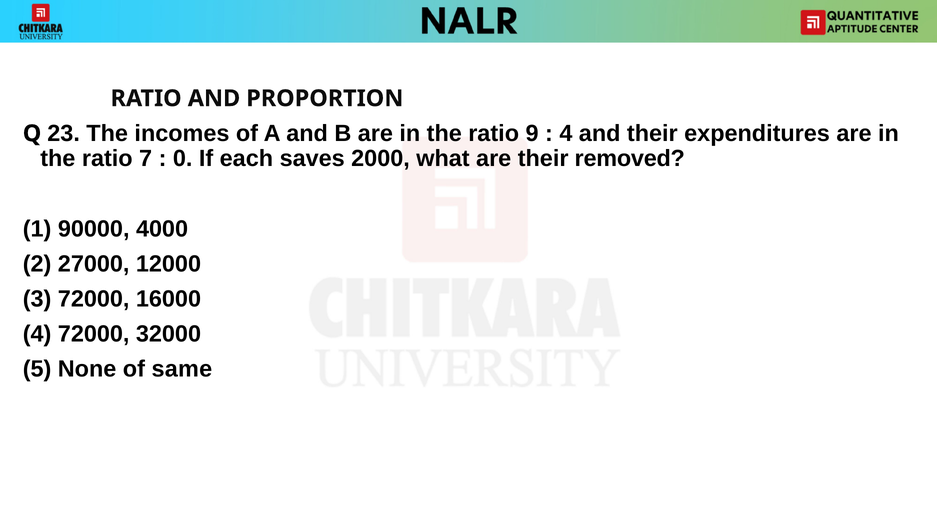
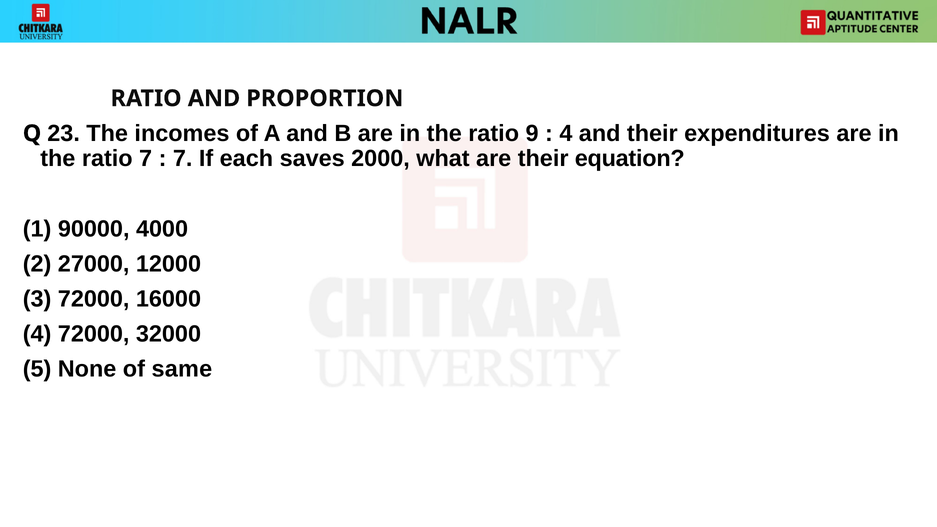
0: 0 -> 7 (183, 159)
removed: removed -> equation (630, 159)
